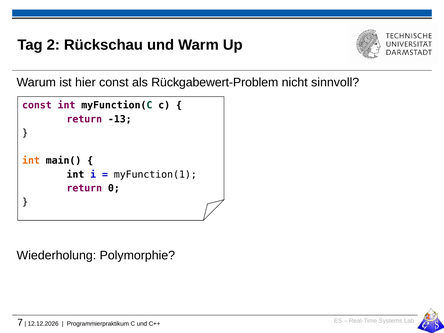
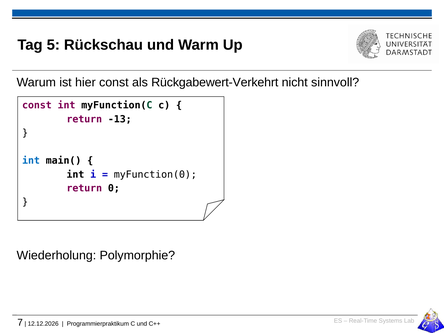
2: 2 -> 5 (53, 45)
Rückgabewert-Problem: Rückgabewert-Problem -> Rückgabewert-Verkehrt (215, 83)
int colour: orange -> blue (31, 161)
myFunction(1: myFunction(1 -> myFunction(0 (155, 174)
